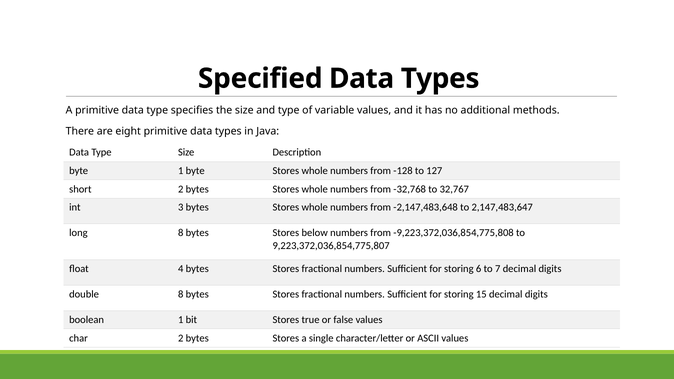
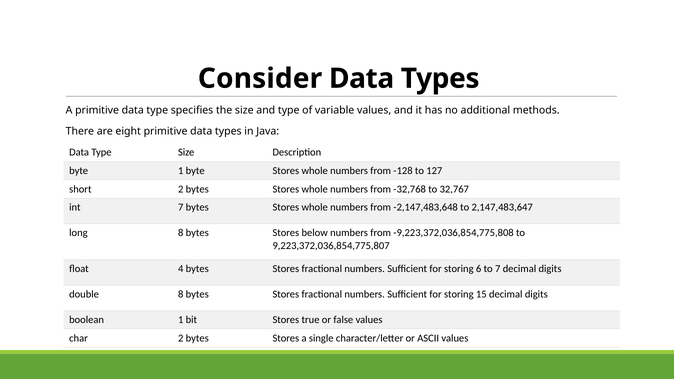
Specified: Specified -> Consider (260, 79)
int 3: 3 -> 7 (181, 208)
